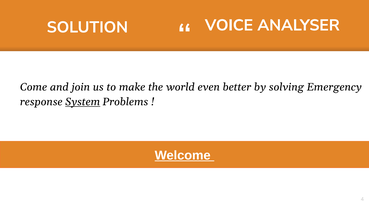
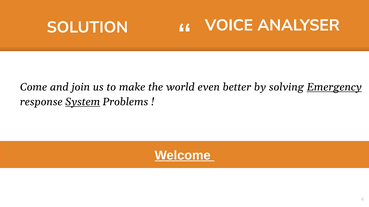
Emergency underline: none -> present (334, 87)
